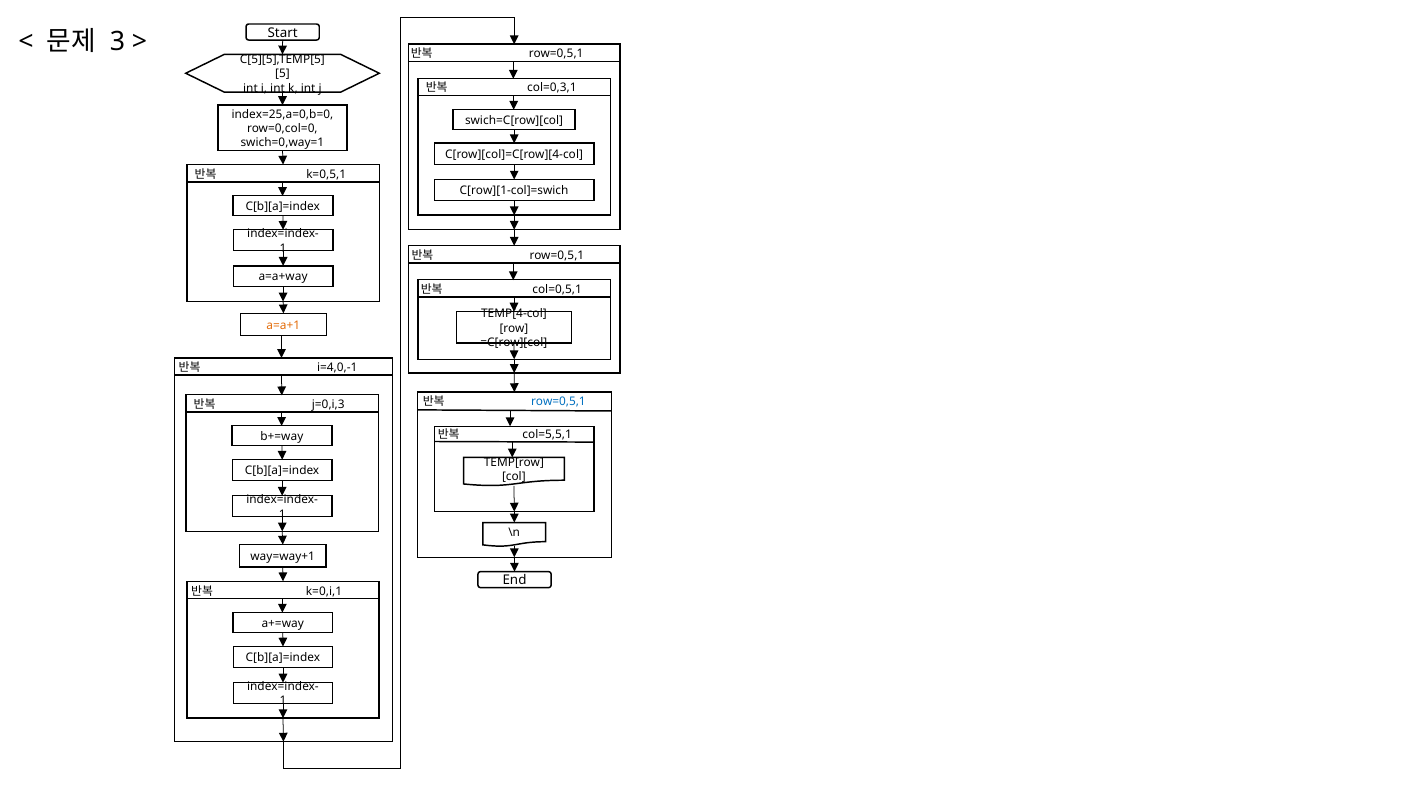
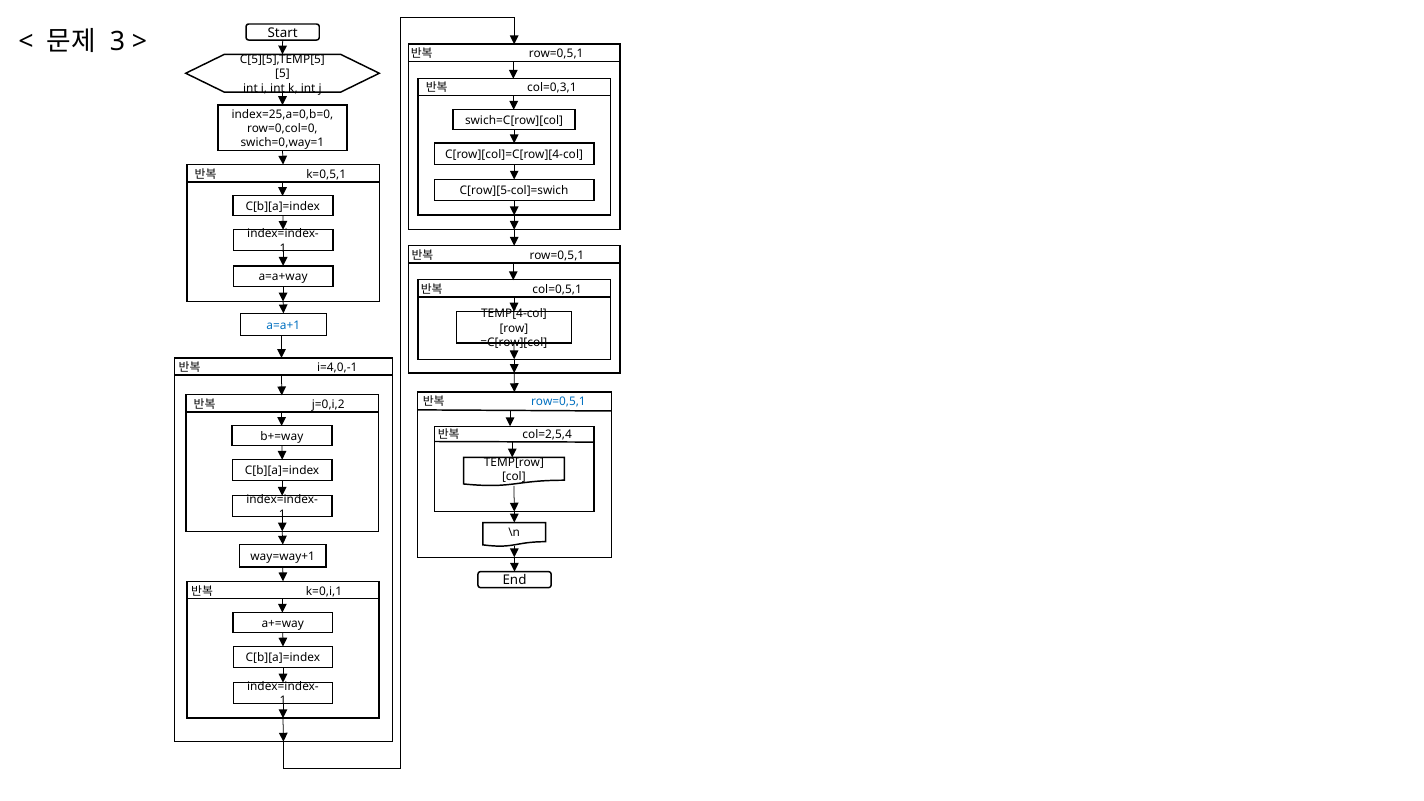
C[row][1-col]=swich: C[row][1-col]=swich -> C[row][5-col]=swich (514, 191)
a=a+1 colour: orange -> blue (283, 325)
j=0,i,3: j=0,i,3 -> j=0,i,2 (328, 404)
col=5,5,1: col=5,5,1 -> col=2,5,4 (547, 435)
